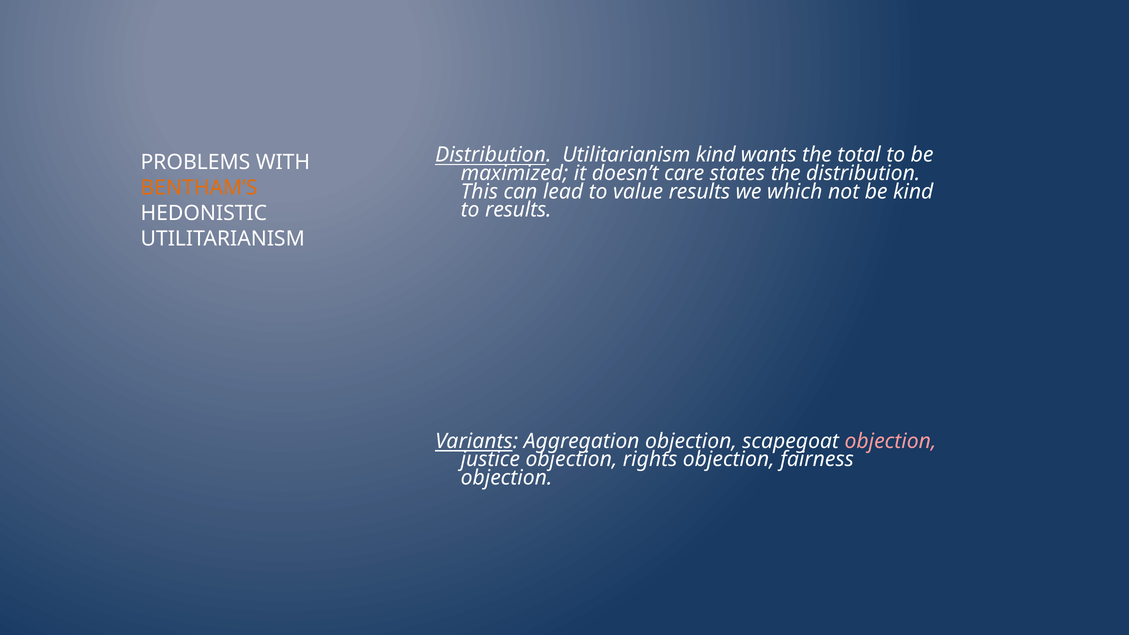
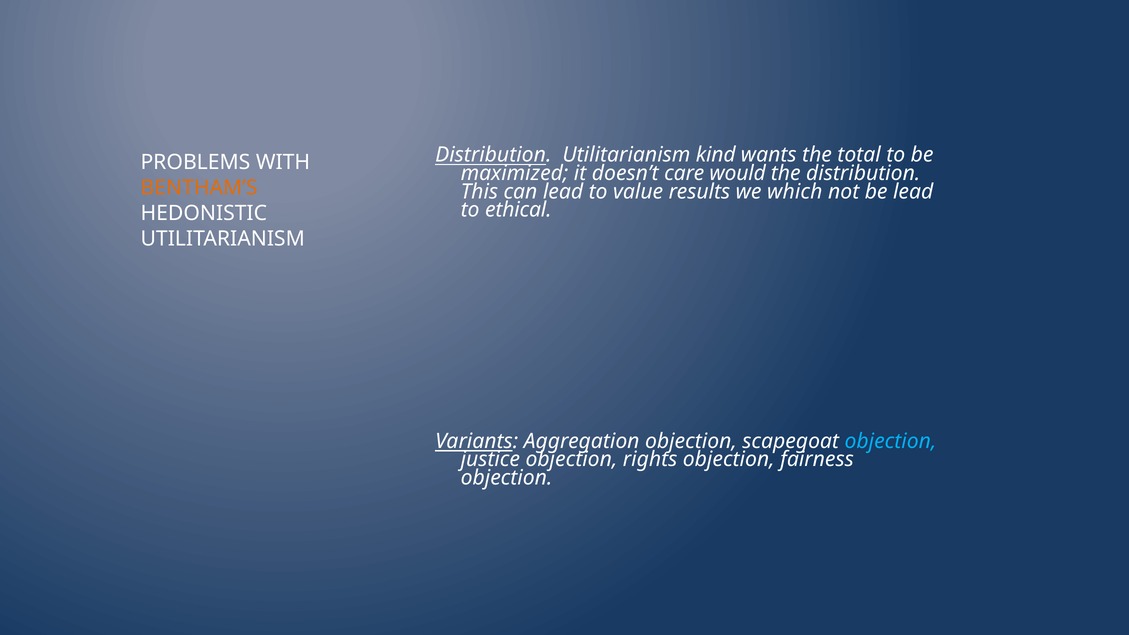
states: states -> would (738, 173)
be kind: kind -> lead (913, 192)
to results: results -> ethical (518, 210)
objection colour: pink -> light blue (890, 441)
